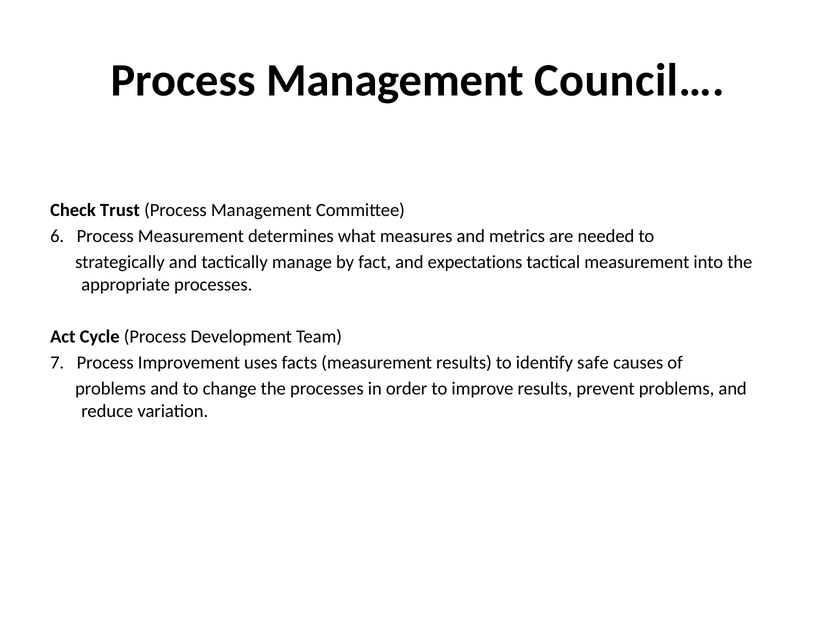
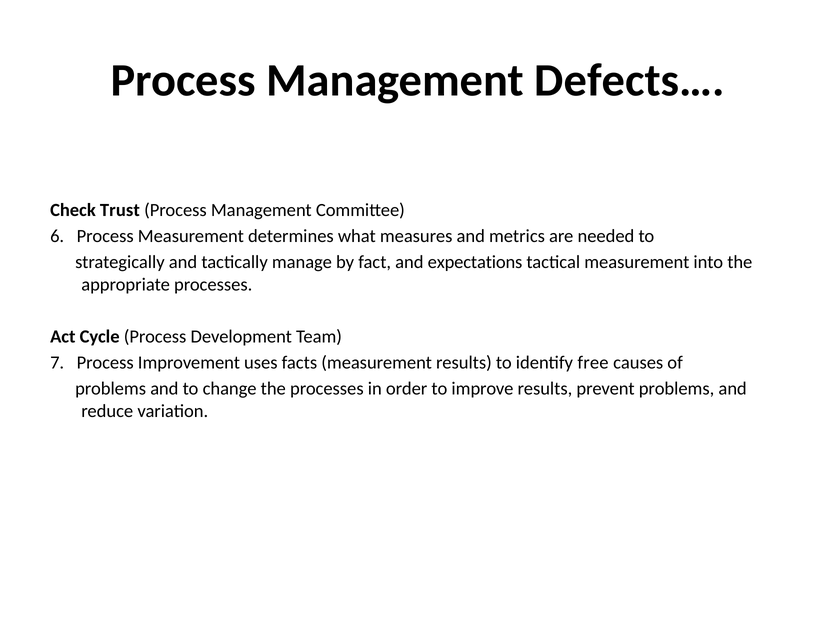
Council…: Council… -> Defects… (630, 81)
safe: safe -> free (593, 363)
